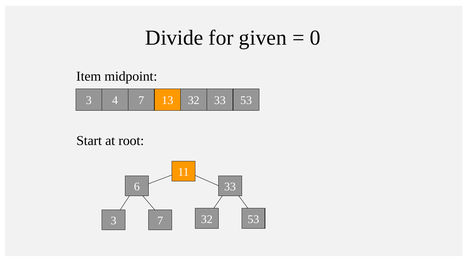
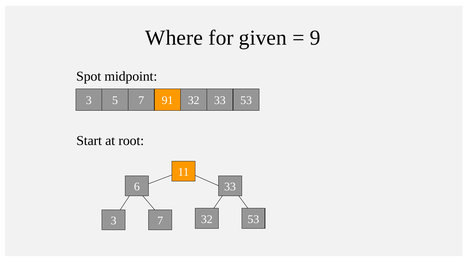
Divide: Divide -> Where (174, 38)
0: 0 -> 9 (315, 38)
Item: Item -> Spot (89, 77)
4: 4 -> 5 (115, 101)
13: 13 -> 91 (168, 101)
